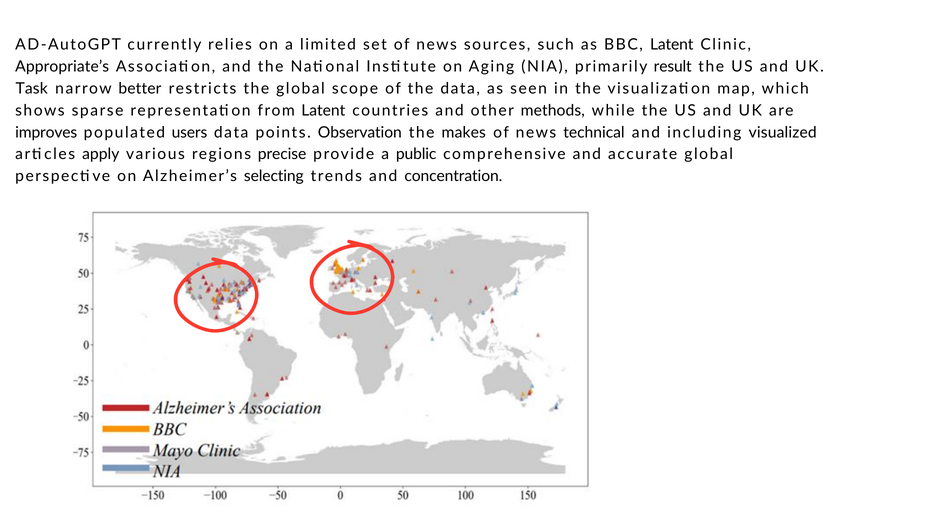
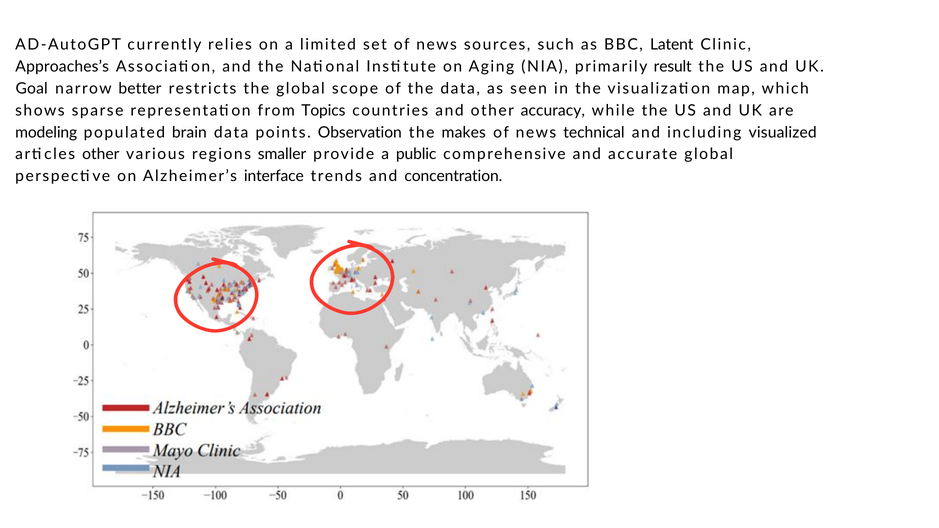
Appropriate’s: Appropriate’s -> Approaches’s (62, 67)
Task: Task -> Goal (32, 89)
from Latent: Latent -> Topics (323, 111)
methods: methods -> accuracy (553, 111)
improves: improves -> modeling (46, 132)
users: users -> brain (189, 132)
articles apply: apply -> other (101, 154)
precise: precise -> smaller (282, 154)
selecting: selecting -> interface (274, 176)
